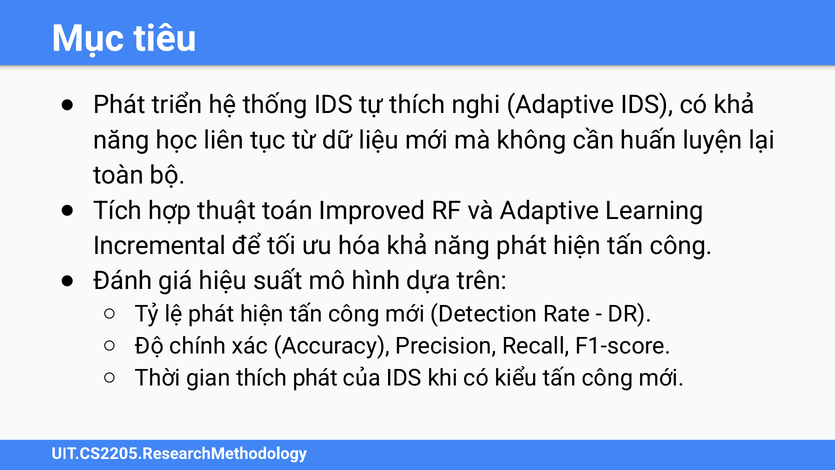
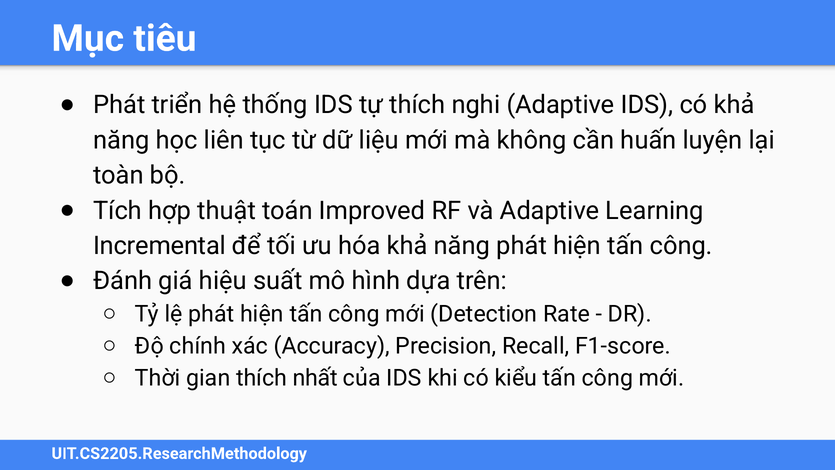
thích phát: phát -> nhất (315, 378)
